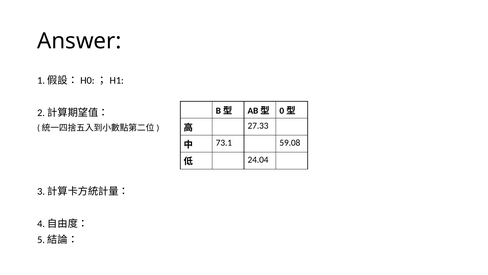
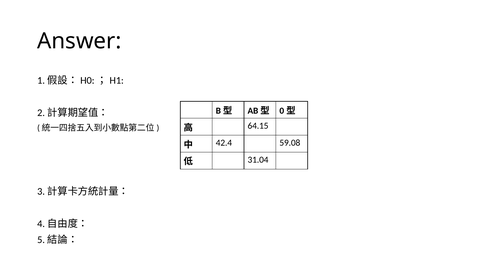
27.33: 27.33 -> 64.15 (258, 126)
73.1: 73.1 -> 42.4 (224, 143)
24.04: 24.04 -> 31.04 (258, 159)
